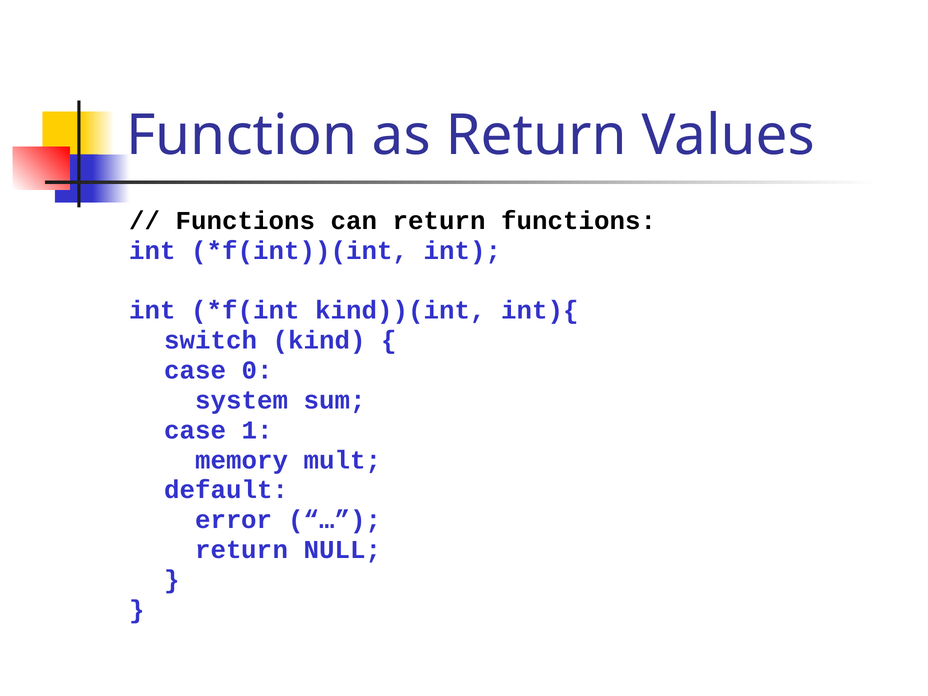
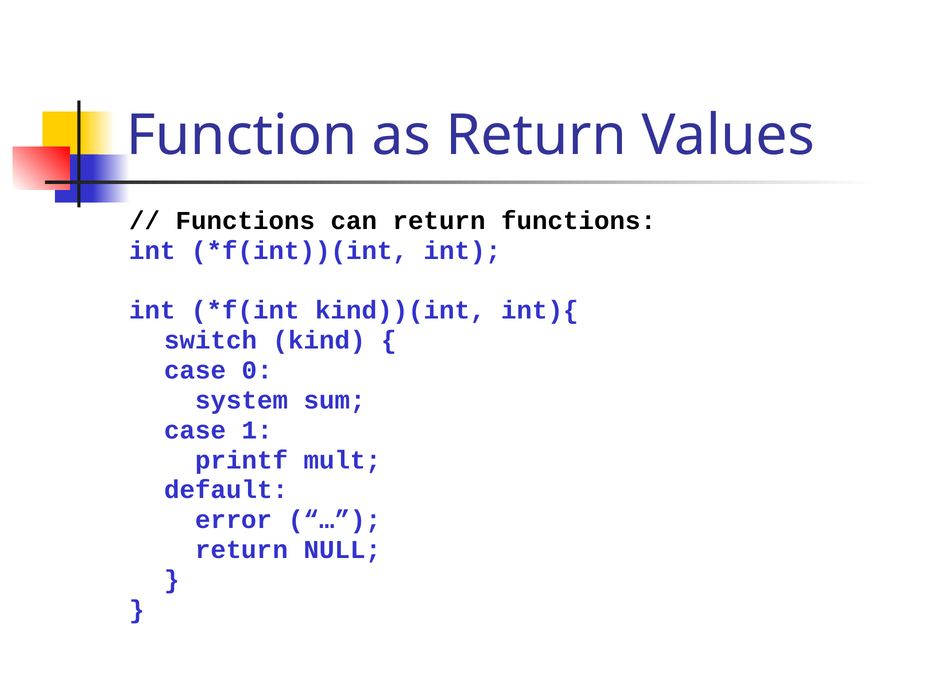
memory: memory -> printf (242, 460)
